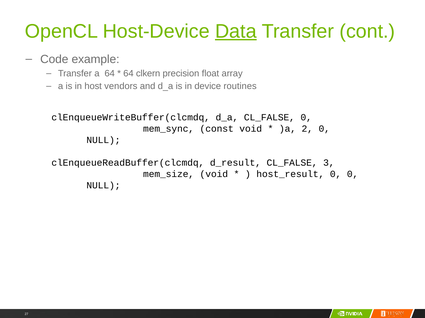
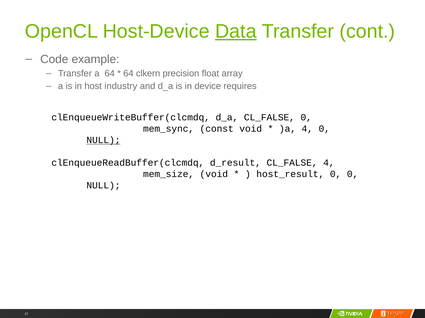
vendors: vendors -> industry (121, 86)
routines: routines -> requires (240, 86)
)a 2: 2 -> 4 (307, 129)
NULL underline: none -> present (103, 140)
CL_FALSE 3: 3 -> 4 (329, 163)
